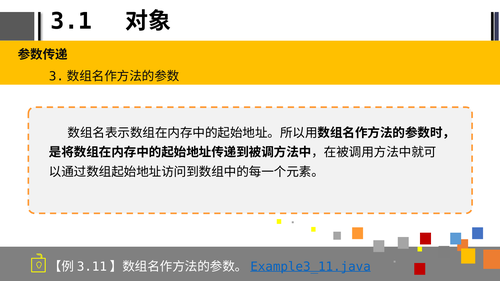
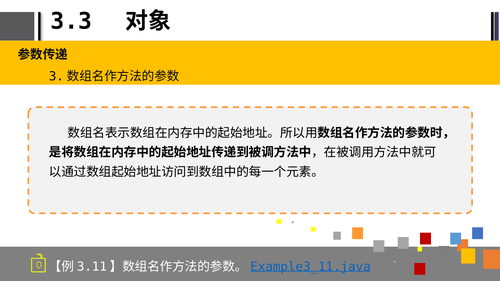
3.1: 3.1 -> 3.3 (71, 21)
